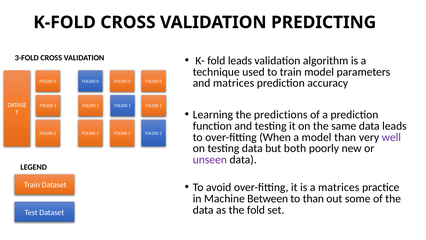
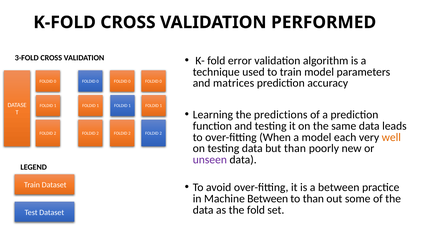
PREDICTING: PREDICTING -> PERFORMED (324, 22)
fold leads: leads -> error (240, 61)
model than: than -> each (345, 137)
well colour: purple -> orange (391, 137)
but both: both -> than (295, 148)
a matrices: matrices -> between (339, 187)
